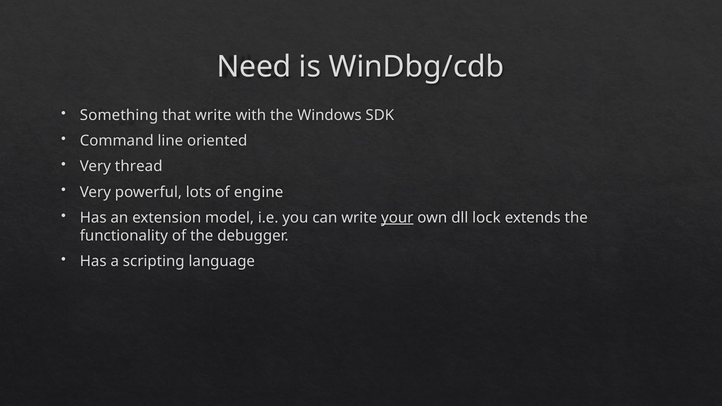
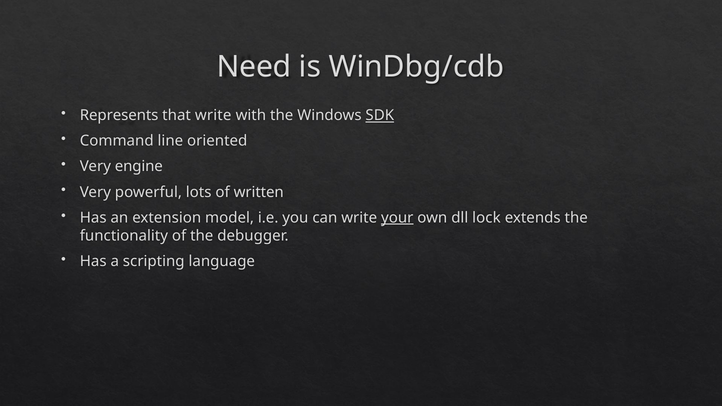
Something: Something -> Represents (119, 115)
SDK underline: none -> present (380, 115)
thread: thread -> engine (139, 167)
engine: engine -> written (259, 192)
